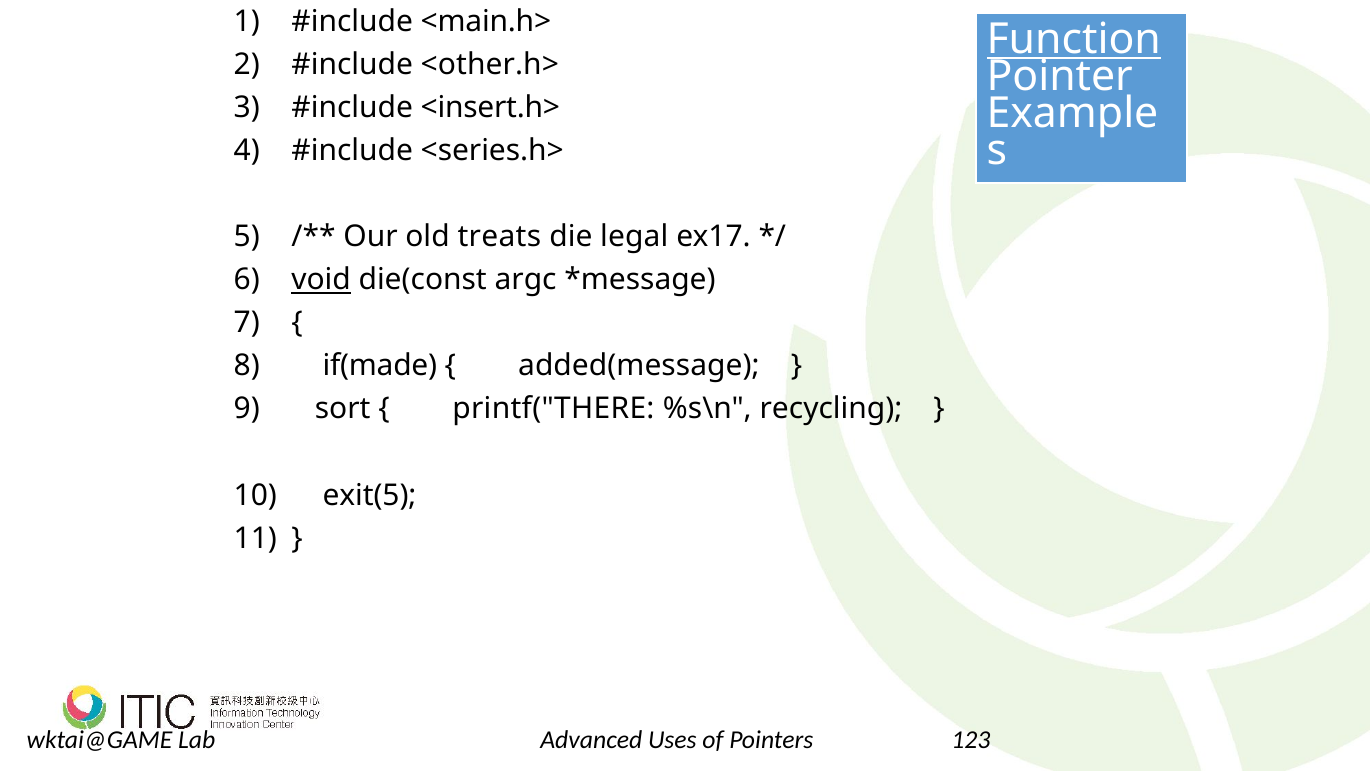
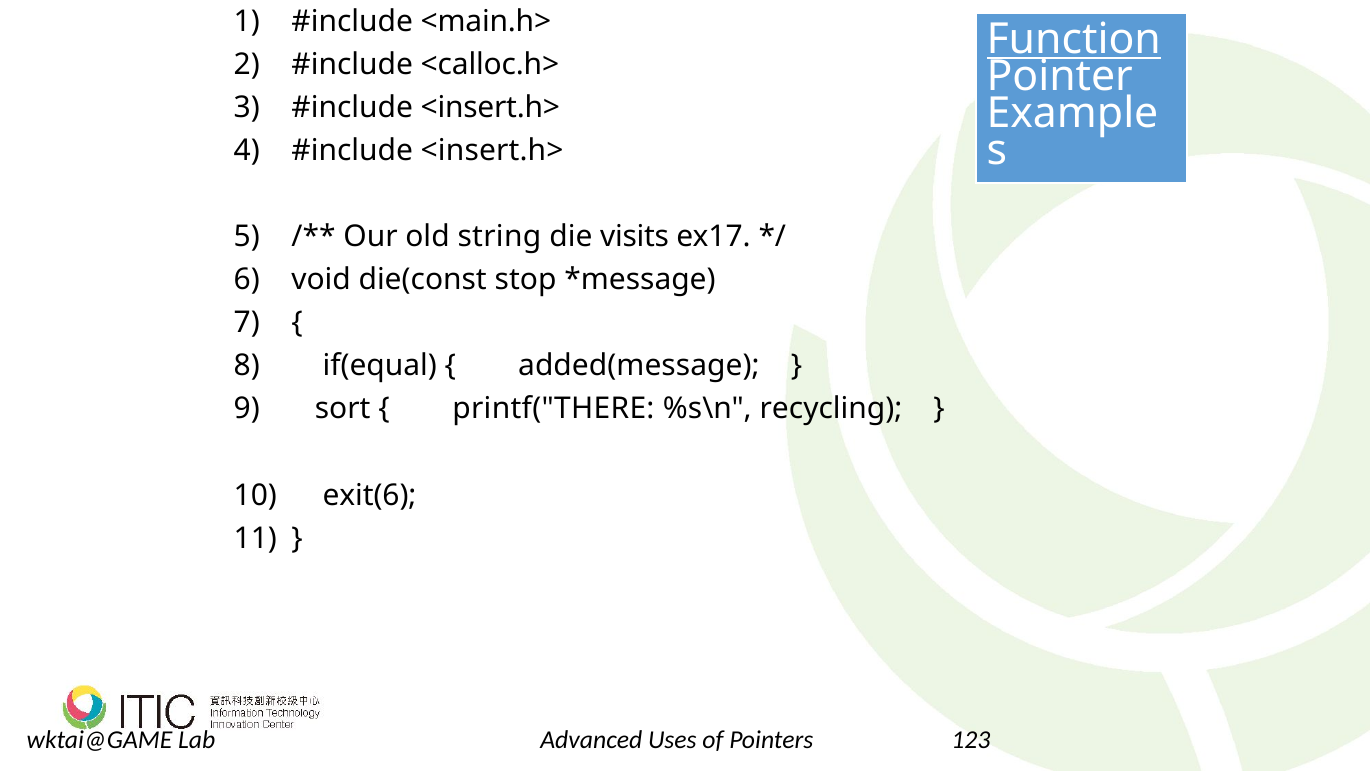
<other.h>: <other.h> -> <calloc.h> (490, 64)
<series.h>: <series.h> -> <insert.h> (492, 150)
treats: treats -> string (499, 237)
legal: legal -> visits (635, 237)
void underline: present -> none (321, 280)
argc: argc -> stop (526, 280)
if(made: if(made -> if(equal (380, 366)
exit(5: exit(5 -> exit(6 (370, 495)
